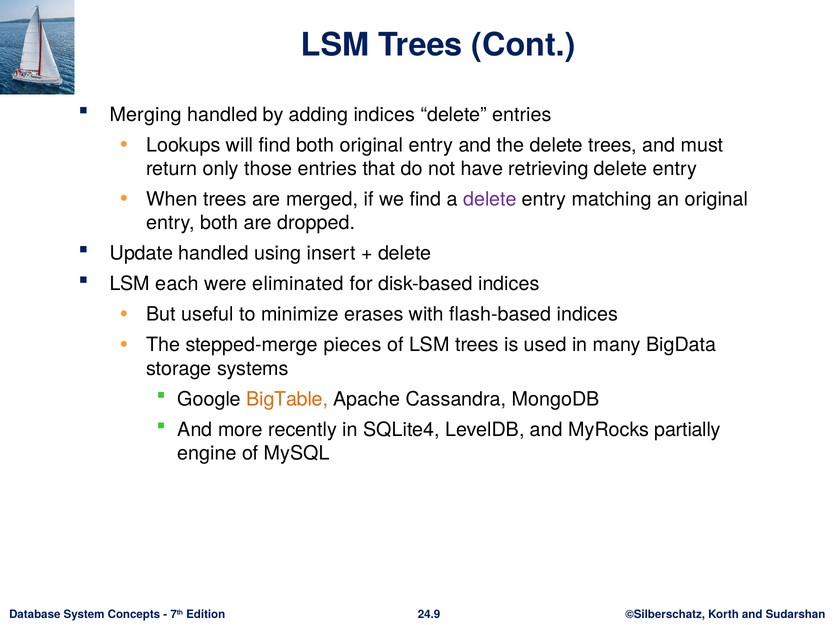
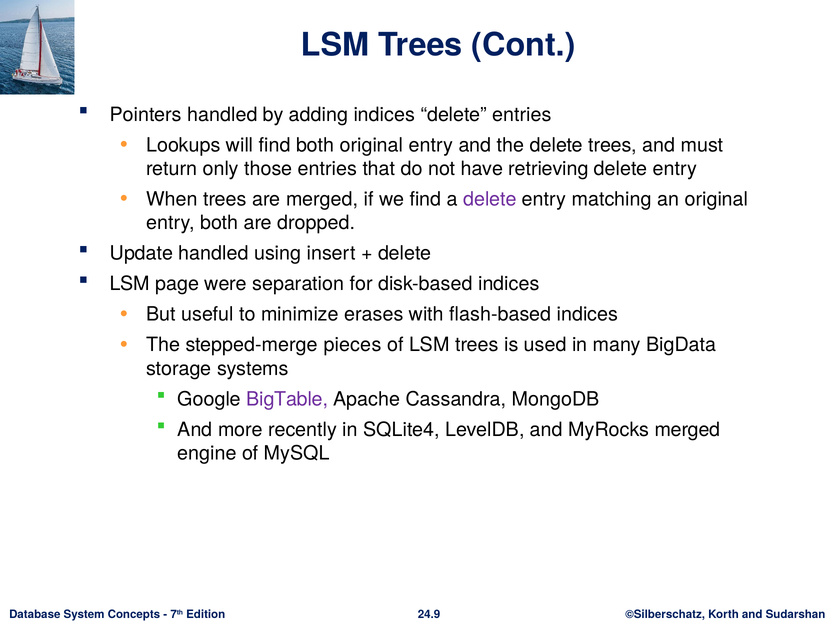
Merging: Merging -> Pointers (146, 115)
each: each -> page (177, 284)
eliminated: eliminated -> separation (298, 284)
BigTable colour: orange -> purple (287, 399)
MyRocks partially: partially -> merged (688, 430)
